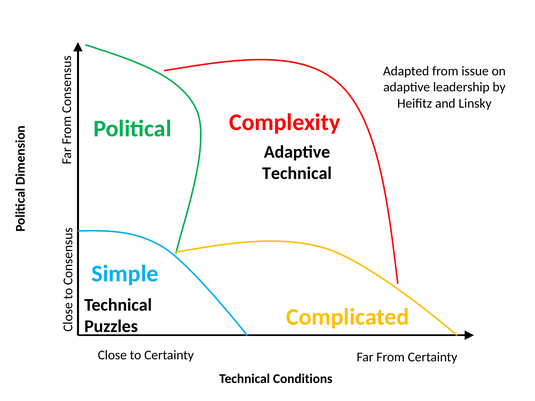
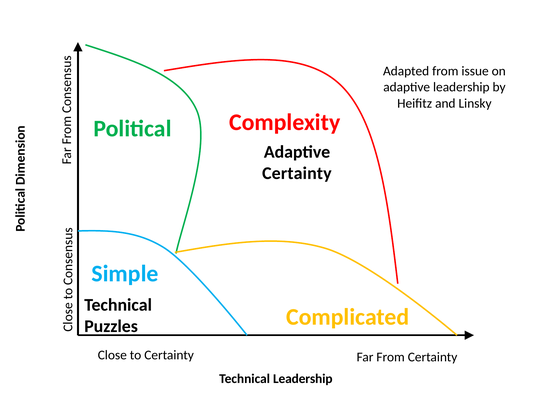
Technical: Technical -> Certainty (297, 173)
Technical Conditions: Conditions -> Leadership (303, 379)
